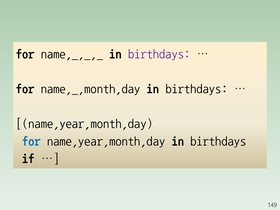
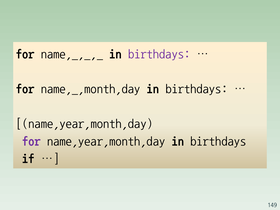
for colour: blue -> purple (31, 141)
